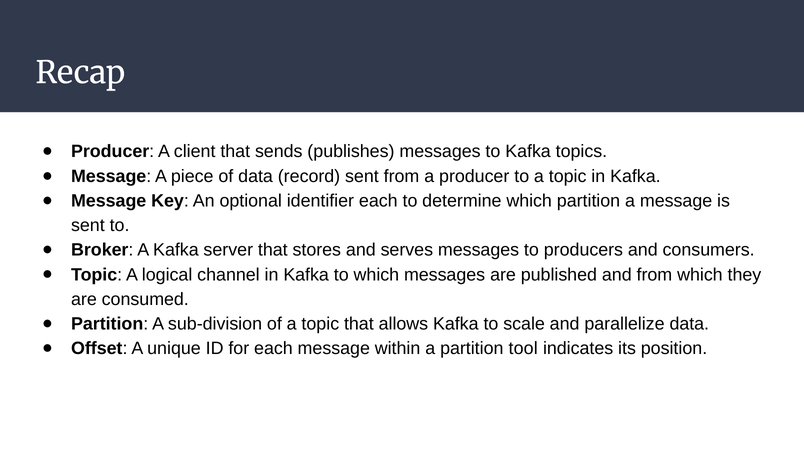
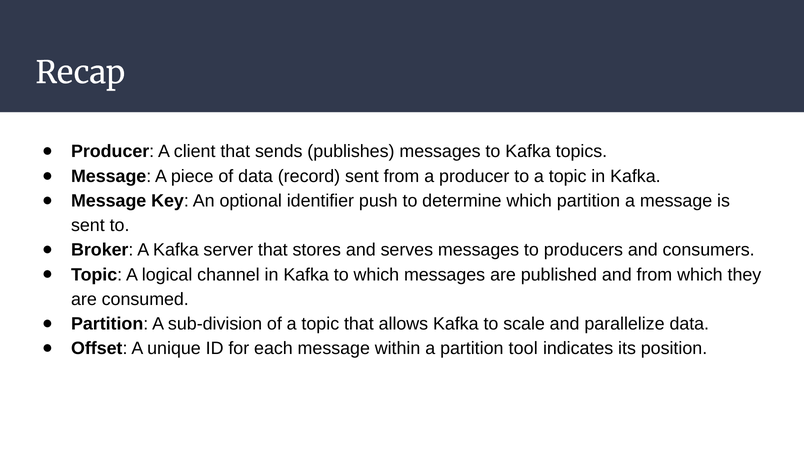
identifier each: each -> push (378, 201)
